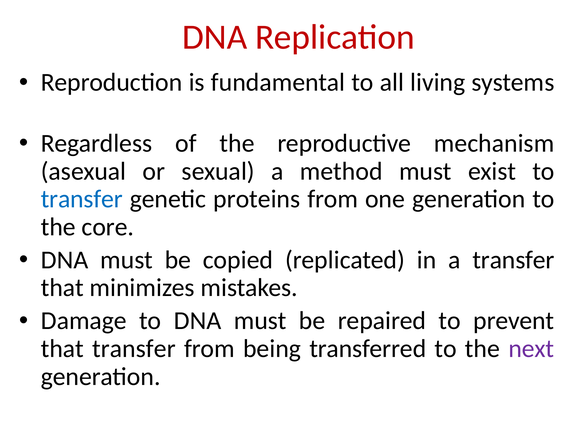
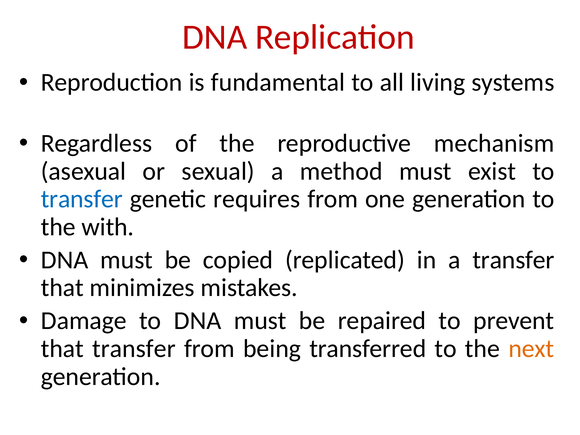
proteins: proteins -> requires (257, 199)
core: core -> with (108, 227)
next colour: purple -> orange (531, 349)
